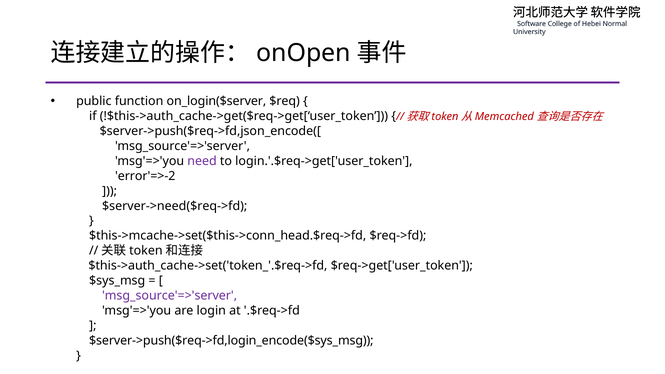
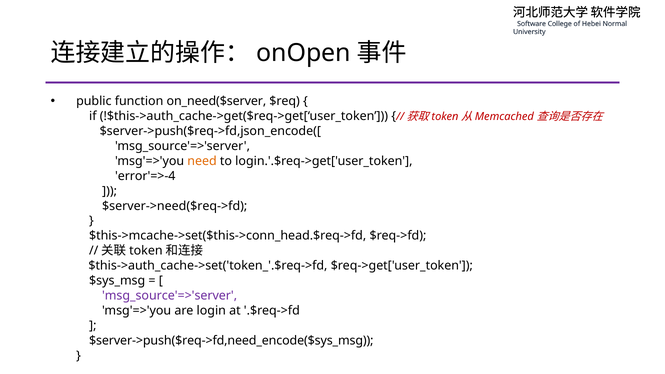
on_login($server: on_login($server -> on_need($server (216, 101)
need colour: purple -> orange (202, 161)
error'=>-2: error'=>-2 -> error'=>-4 (145, 176)
$server->push($req->fd,login_encode($sys_msg: $server->push($req->fd,login_encode($sys_msg -> $server->push($req->fd,need_encode($sys_msg (231, 341)
